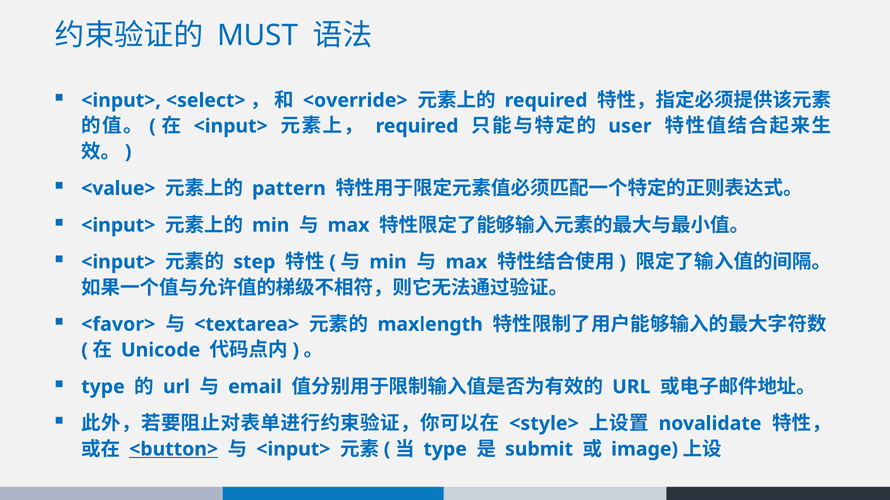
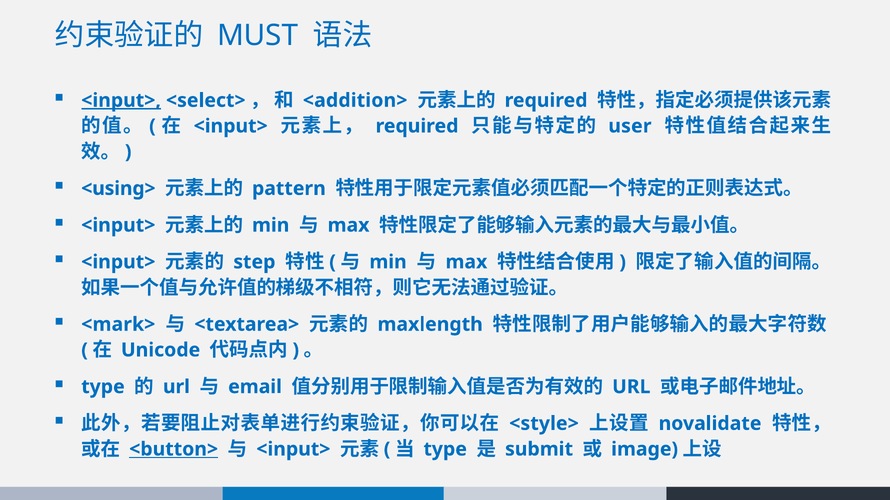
<input> underline: none -> present (121, 101)
<override>: <override> -> <addition> (355, 101)
<value>: <value> -> <using> (118, 189)
<favor>: <favor> -> <mark> (118, 325)
